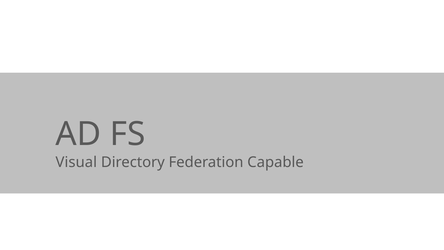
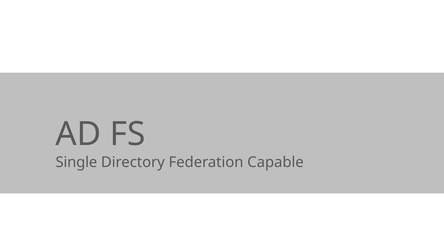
Visual: Visual -> Single (76, 162)
